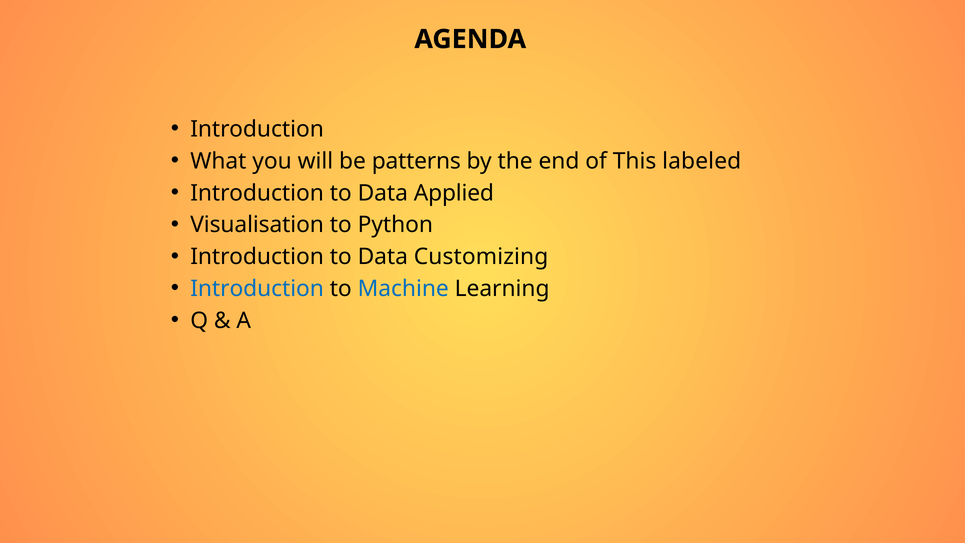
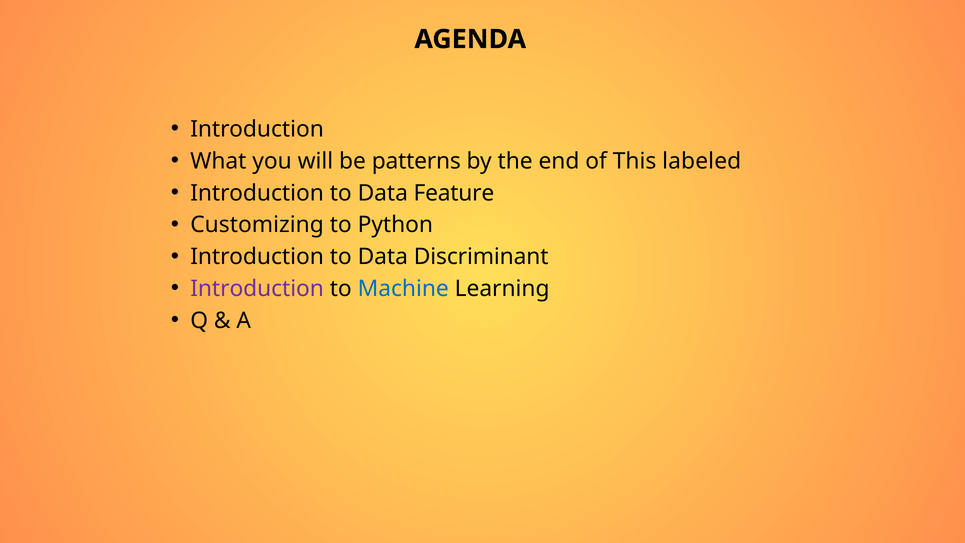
Applied: Applied -> Feature (454, 193)
Visualisation: Visualisation -> Customizing (257, 225)
Customizing: Customizing -> Discriminant (481, 257)
Introduction colour: blue -> purple (257, 289)
